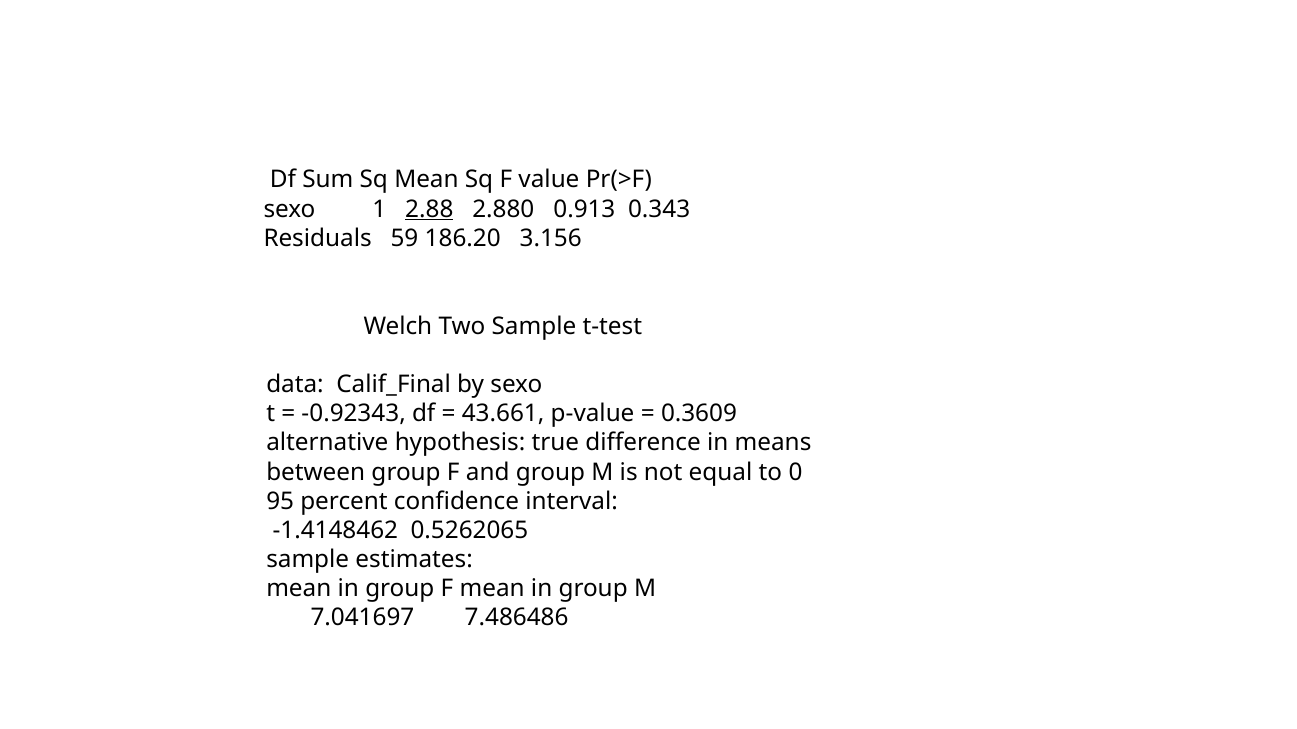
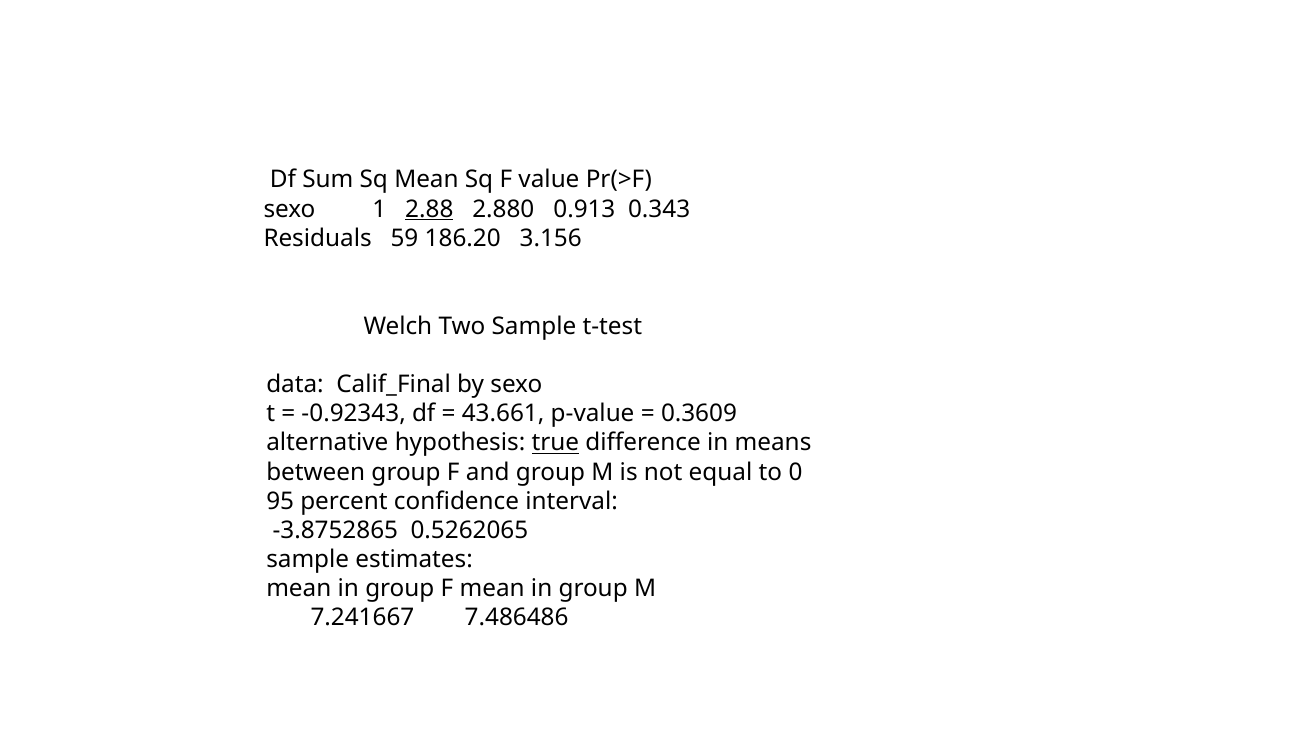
true underline: none -> present (555, 443)
-1.4148462: -1.4148462 -> -3.8752865 (335, 531)
7.041697: 7.041697 -> 7.241667 (362, 618)
